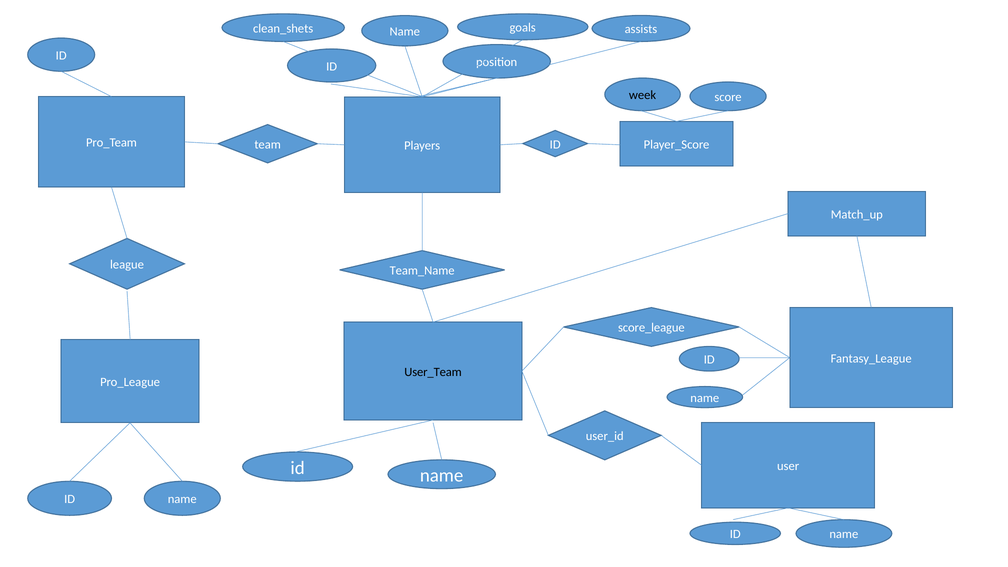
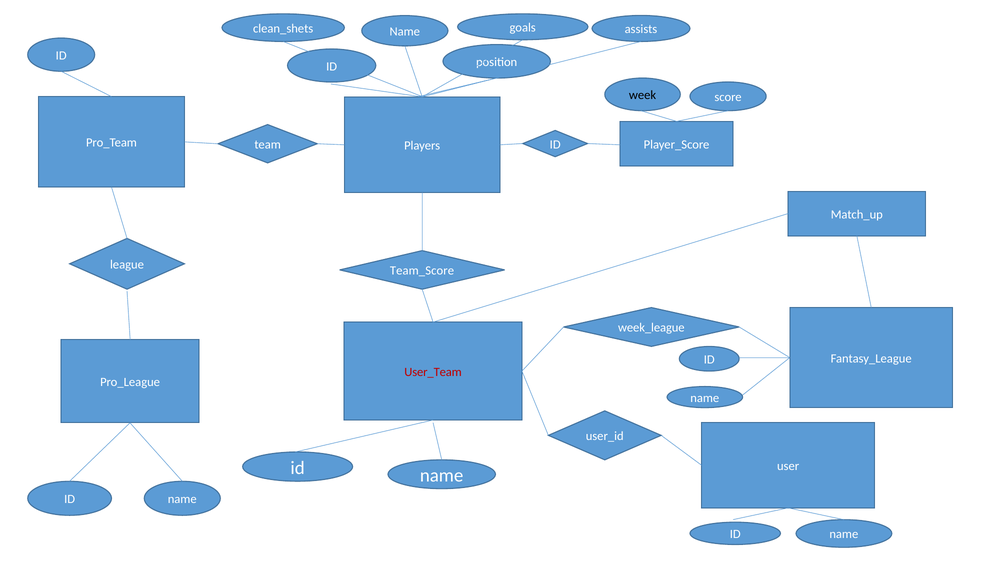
Team_Name: Team_Name -> Team_Score (422, 271)
score_league: score_league -> week_league (651, 328)
User_Team colour: black -> red (433, 372)
